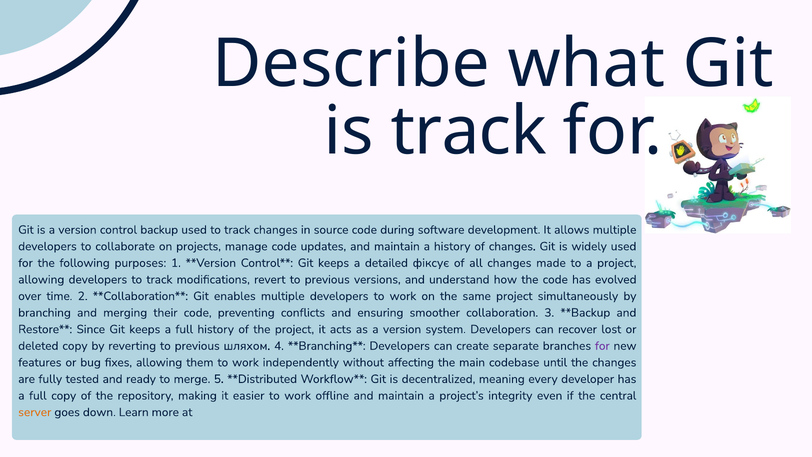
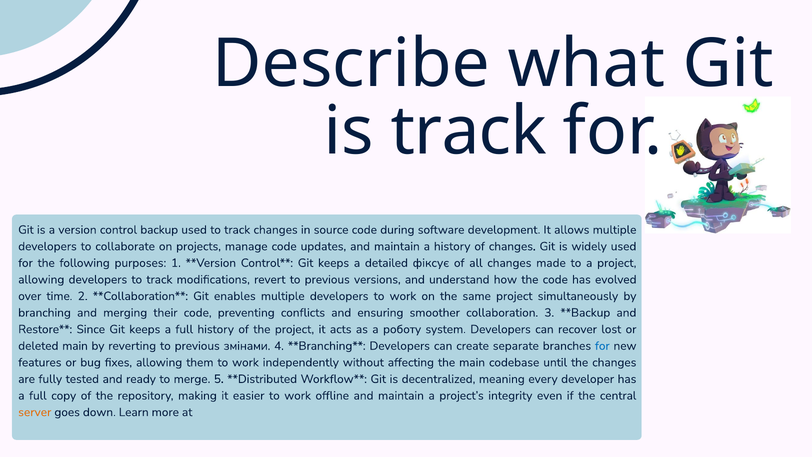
as a version: version -> роботу (402, 329)
deleted copy: copy -> main (75, 346)
шляхом: шляхом -> змінами (247, 346)
for colour: purple -> blue (602, 346)
